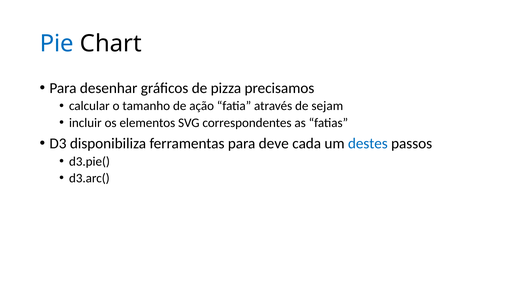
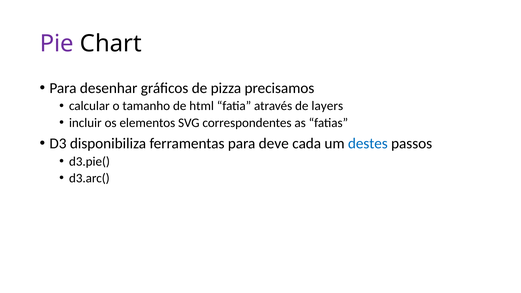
Pie colour: blue -> purple (57, 44)
ação: ação -> html (202, 106)
sejam: sejam -> layers (327, 106)
